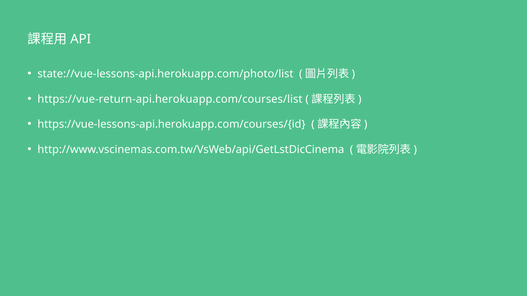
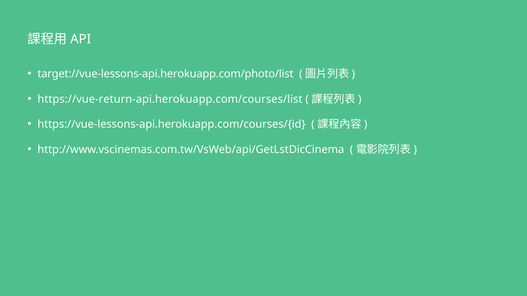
state://vue-lessons-api.herokuapp.com/photo/list: state://vue-lessons-api.herokuapp.com/photo/list -> target://vue-lessons-api.herokuapp.com/photo/list (165, 74)
